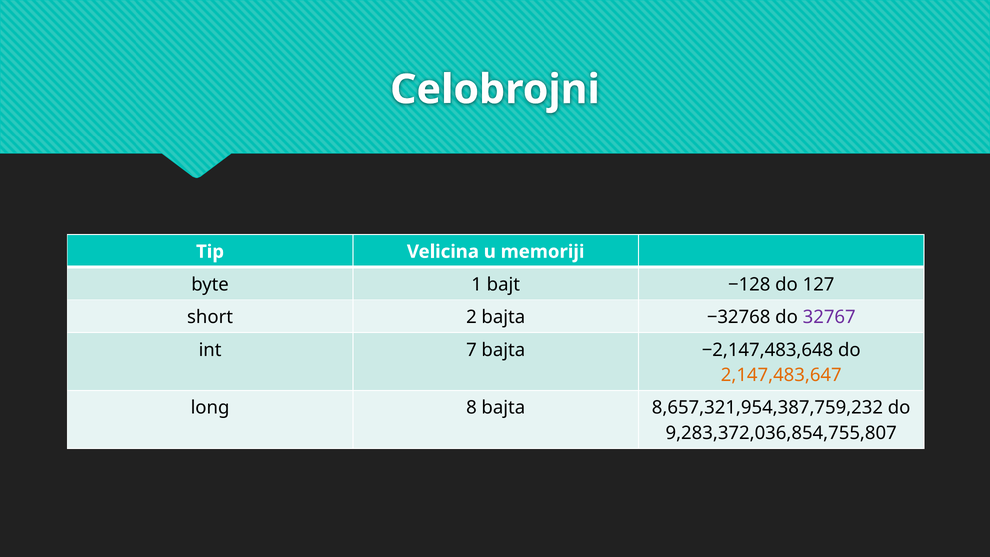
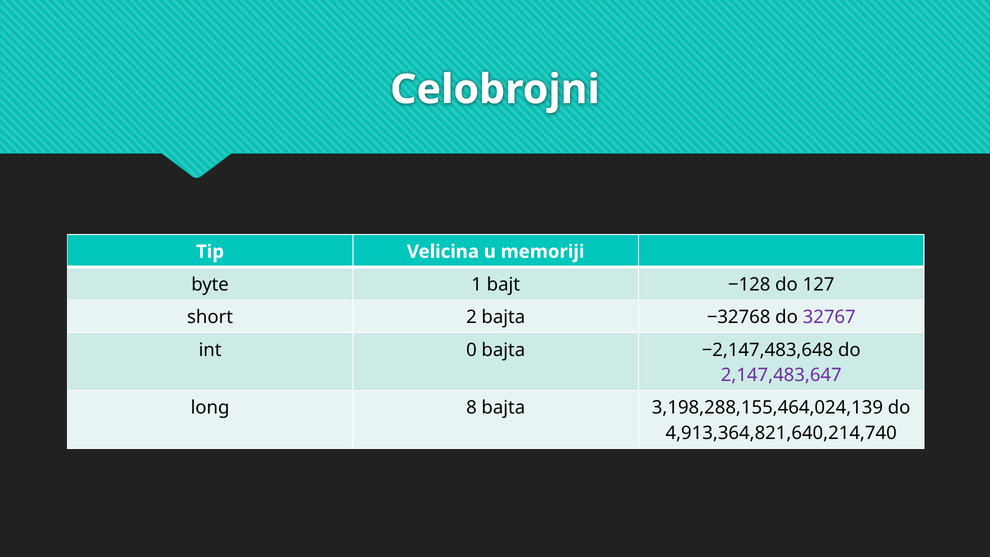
7: 7 -> 0 (471, 350)
2,147,483,647 colour: orange -> purple (781, 375)
8,657,321,954,387,759,232: 8,657,321,954,387,759,232 -> 3,198,288,155,464,024,139 (767, 408)
9,283,372,036,854,755,807: 9,283,372,036,854,755,807 -> 4,913,364,821,640,214,740 (781, 433)
